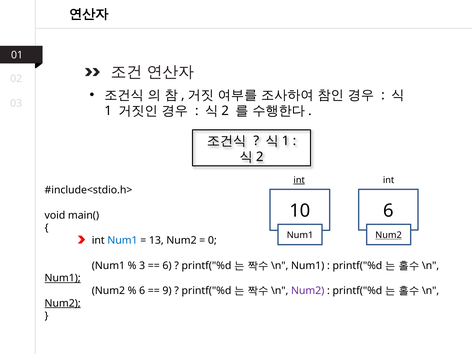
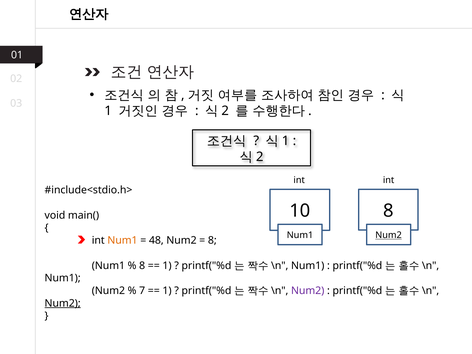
int underline: present -> none (299, 180)
10 6: 6 -> 8 (388, 211)
Num1 colour: blue -> orange (122, 240)
13: 13 -> 48 (156, 240)
0: 0 -> 8 (212, 240)
3: 3 -> 8 (142, 266)
6: 6 -> 1 (167, 266)
Num1 underline: present -> none (63, 278)
6: 6 -> 7 (142, 291)
9: 9 -> 1 (167, 291)
